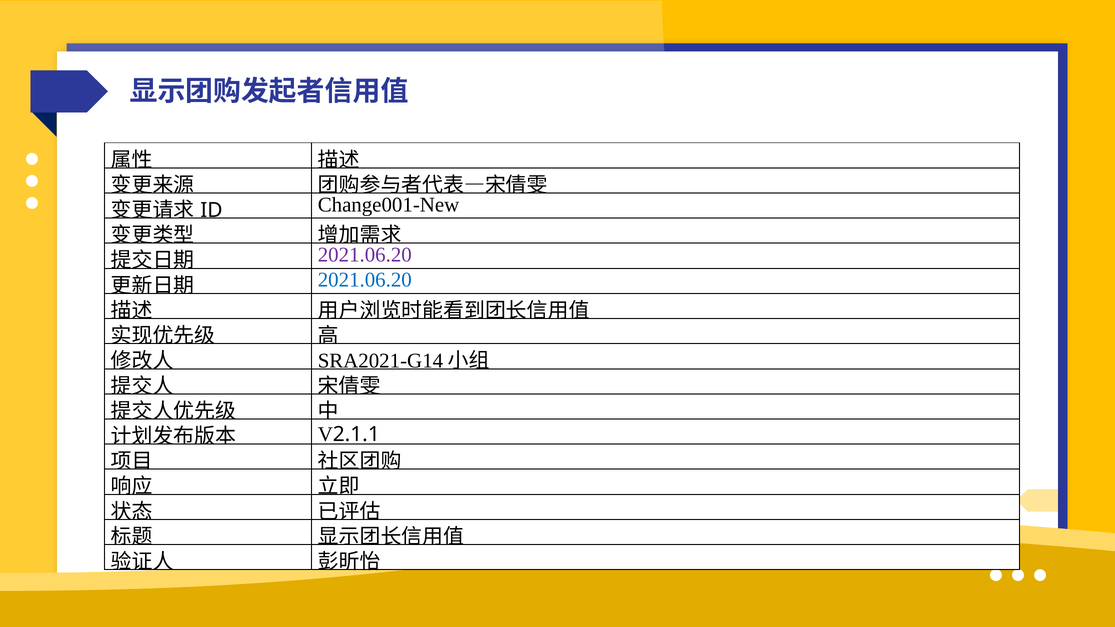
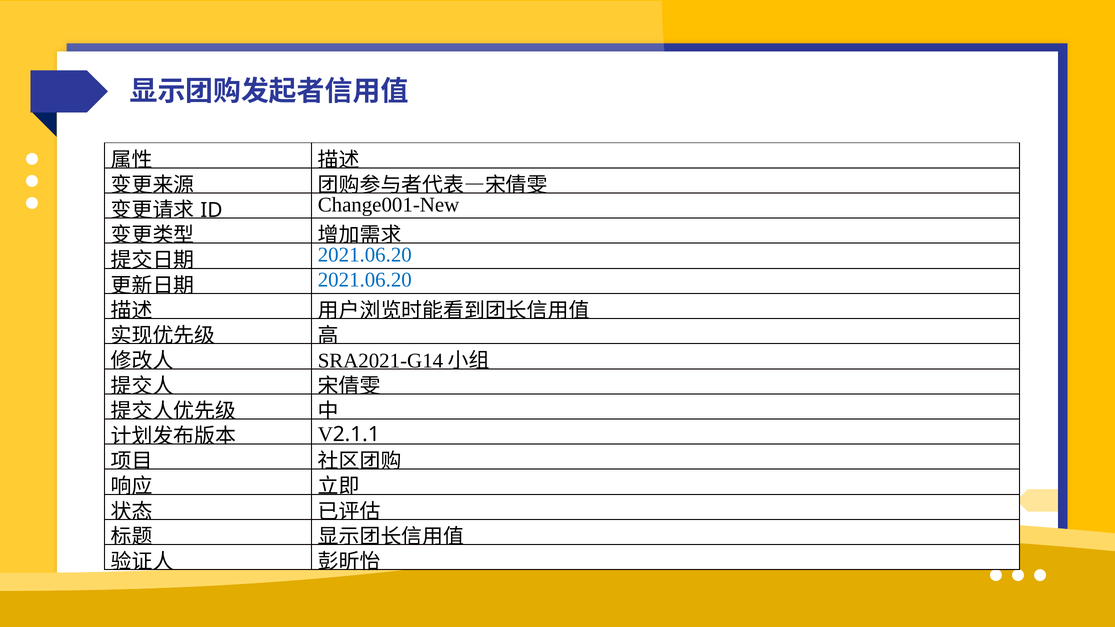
2021.06.20 colour: purple -> blue (365, 255)
